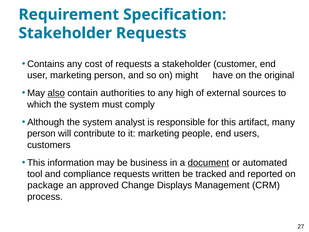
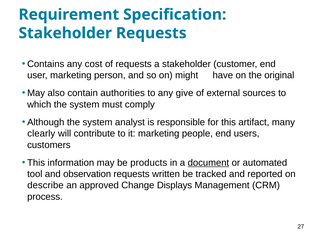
also underline: present -> none (56, 93)
high: high -> give (185, 93)
person: person -> clearly (41, 133)
business: business -> products (149, 163)
compliance: compliance -> observation (87, 174)
package: package -> describe (45, 185)
